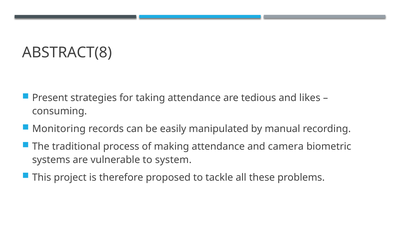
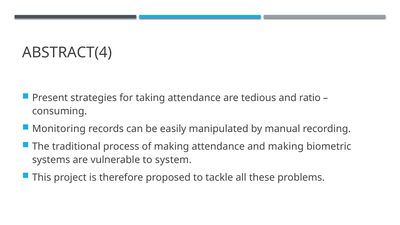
ABSTRACT(8: ABSTRACT(8 -> ABSTRACT(4 (67, 53)
likes: likes -> ratio (310, 98)
and camera: camera -> making (286, 147)
